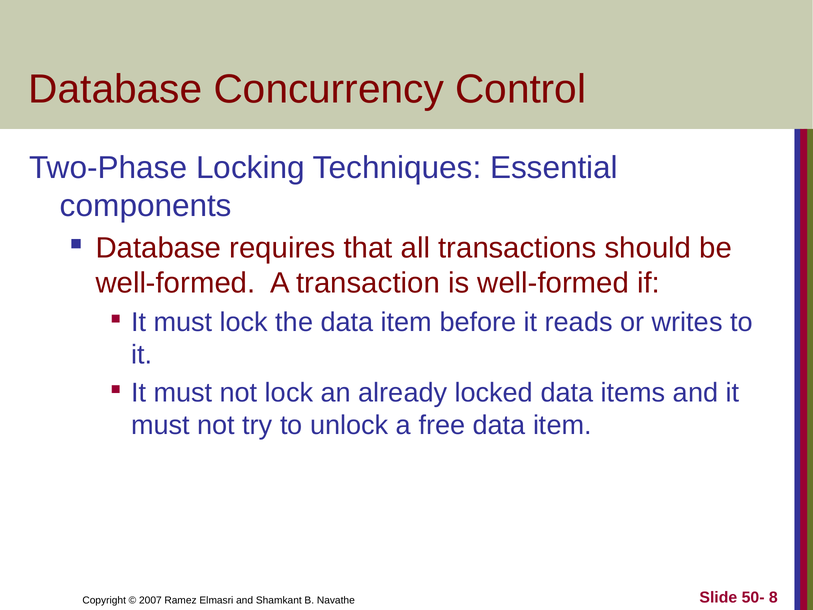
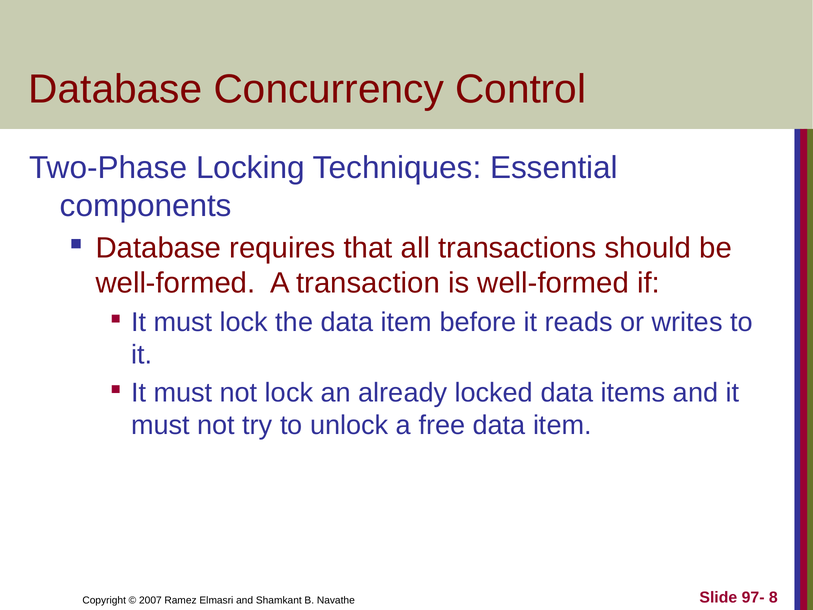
50-: 50- -> 97- (753, 597)
